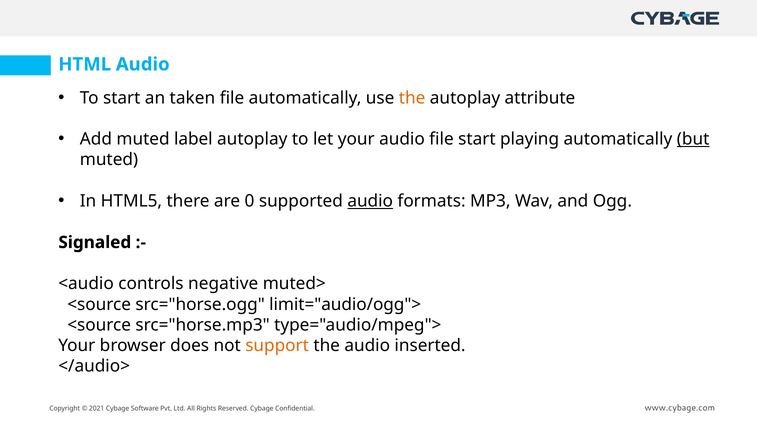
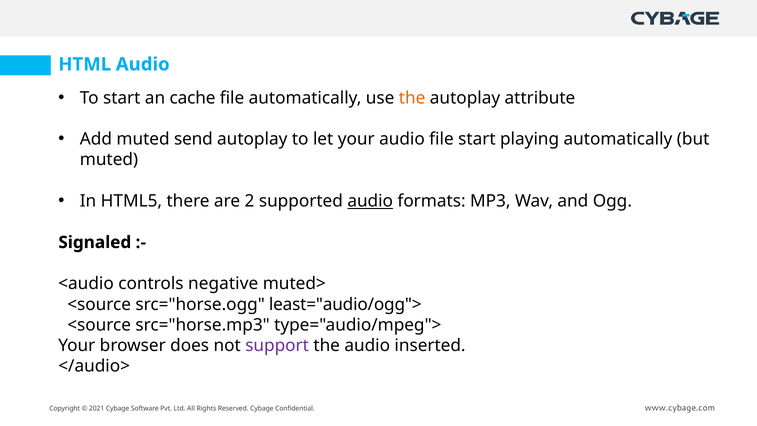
taken: taken -> cache (193, 98)
label: label -> send (193, 139)
but underline: present -> none (693, 139)
0: 0 -> 2 (250, 201)
limit="audio/ogg">: limit="audio/ogg"> -> least="audio/ogg"> (345, 304)
support colour: orange -> purple (277, 346)
